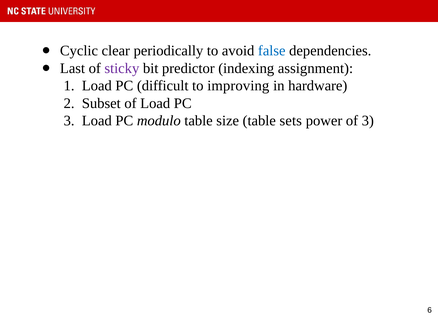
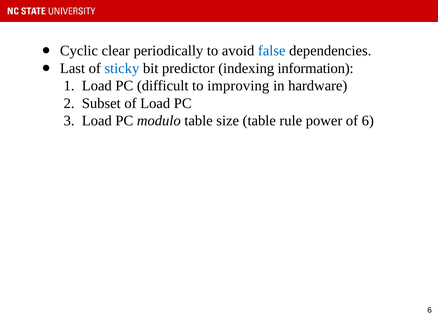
sticky colour: purple -> blue (122, 68)
assignment: assignment -> information (316, 68)
sets: sets -> rule (291, 121)
of 3: 3 -> 6 (368, 121)
